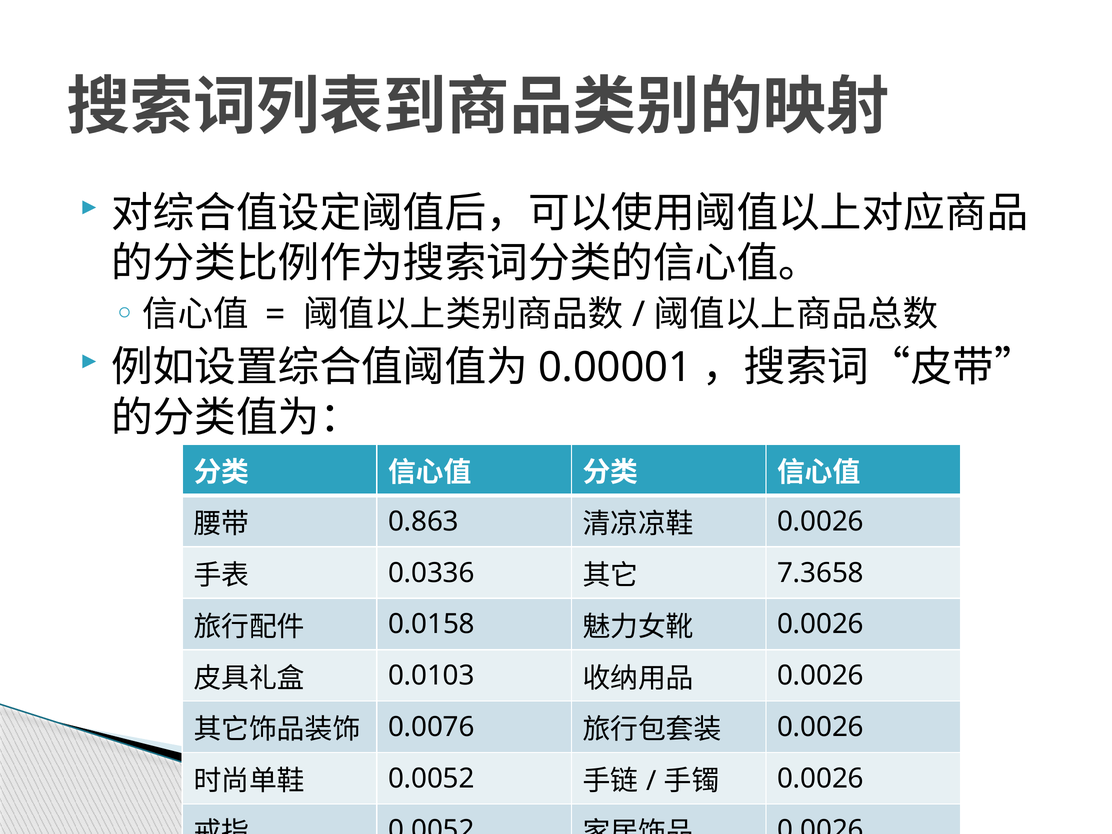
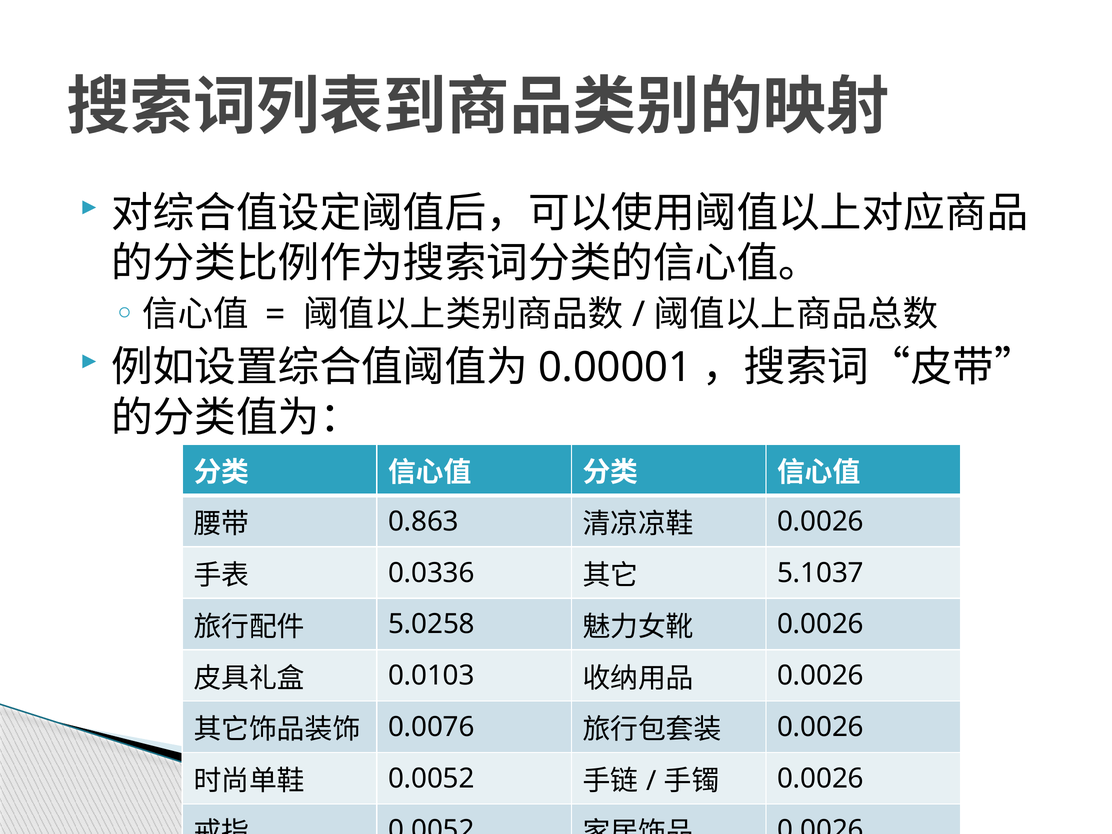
7.3658: 7.3658 -> 5.1037 (820, 573)
0.0158: 0.0158 -> 5.0258 (431, 624)
